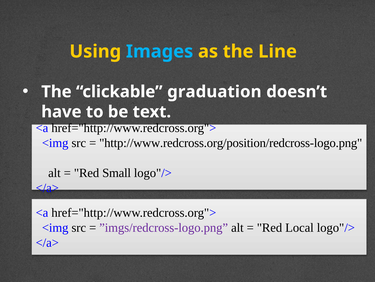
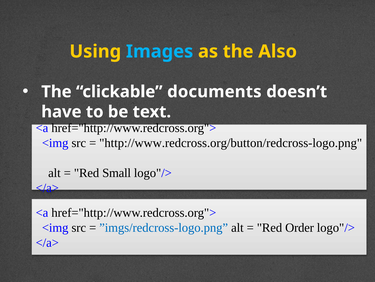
Line: Line -> Also (278, 51)
graduation: graduation -> documents (214, 92)
http://www.redcross.org/position/redcross-logo.png: http://www.redcross.org/position/redcross-logo.png -> http://www.redcross.org/button/redcross-logo.png (231, 143)
”imgs/redcross-logo.png colour: purple -> blue (164, 227)
Local: Local -> Order (300, 227)
